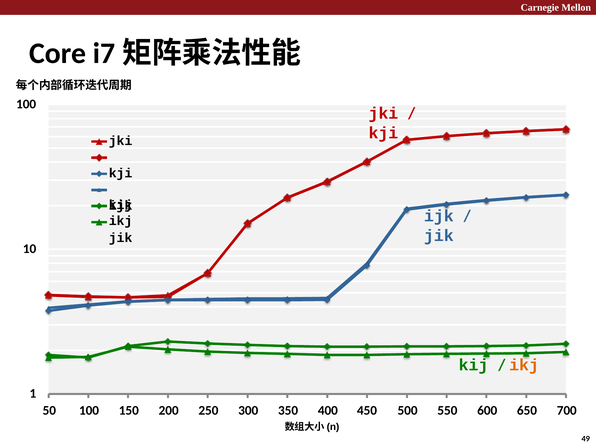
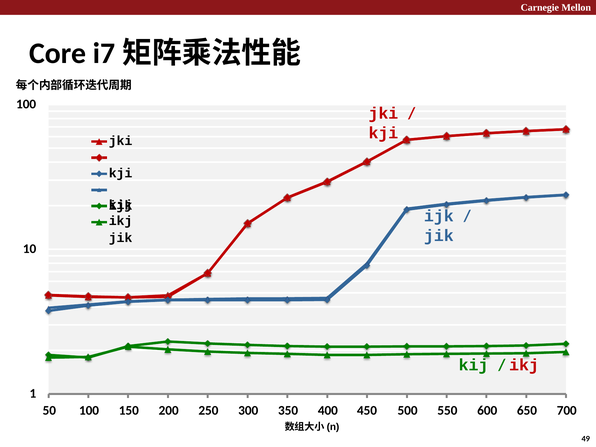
ikj colour: orange -> red (524, 365)
